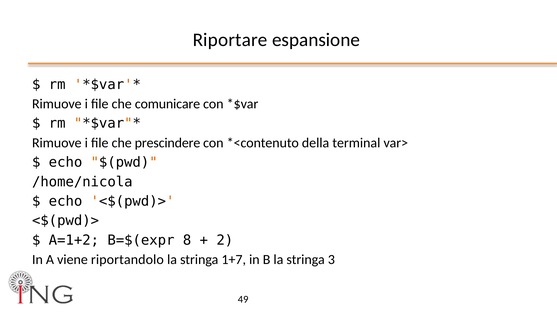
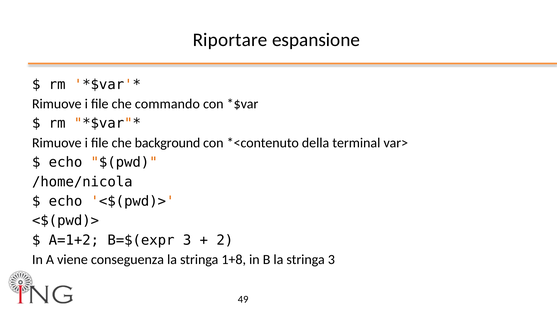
comunicare: comunicare -> commando (167, 104)
prescindere: prescindere -> background (167, 143)
B=$(expr 8: 8 -> 3 (187, 240)
riportandolo: riportandolo -> conseguenza (127, 260)
1+7: 1+7 -> 1+8 (234, 260)
